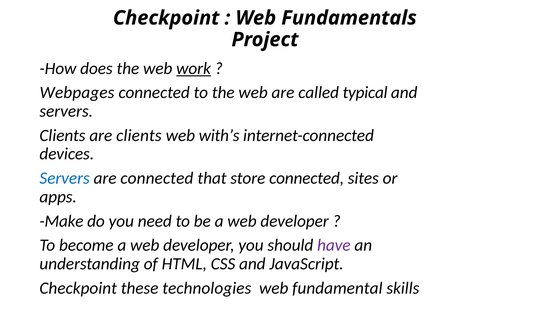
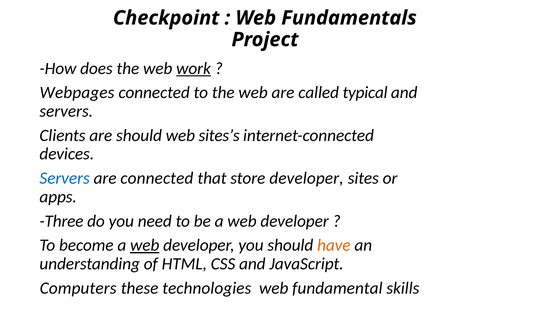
are clients: clients -> should (139, 135)
with’s: with’s -> sites’s (219, 135)
store connected: connected -> developer (306, 178)
Make: Make -> Three (61, 221)
web underline: none -> present (145, 245)
have colour: purple -> orange (334, 245)
Checkpoint: Checkpoint -> Computers (78, 288)
